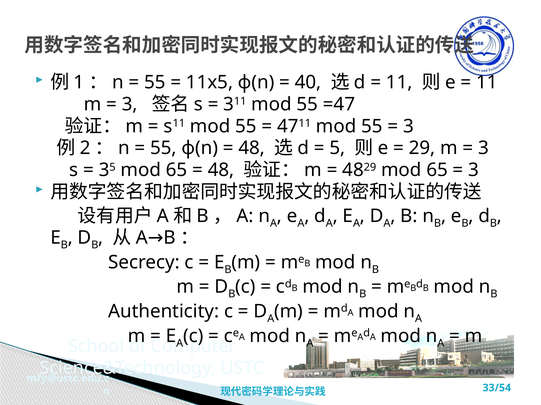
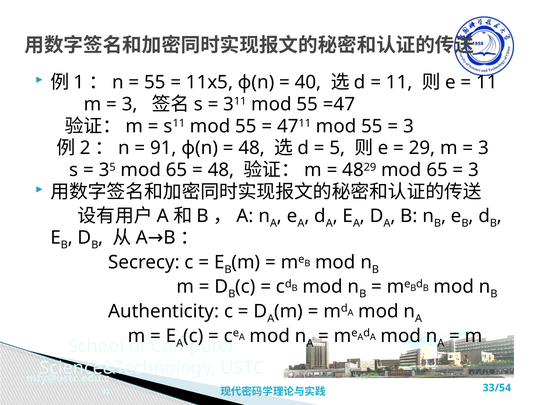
55: 55 -> 91 (163, 148)
